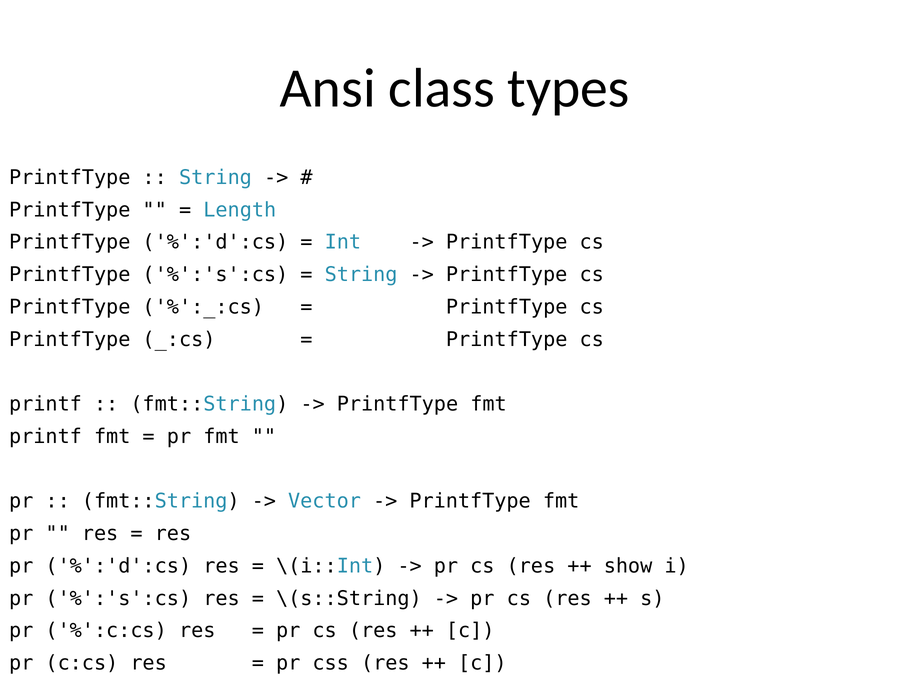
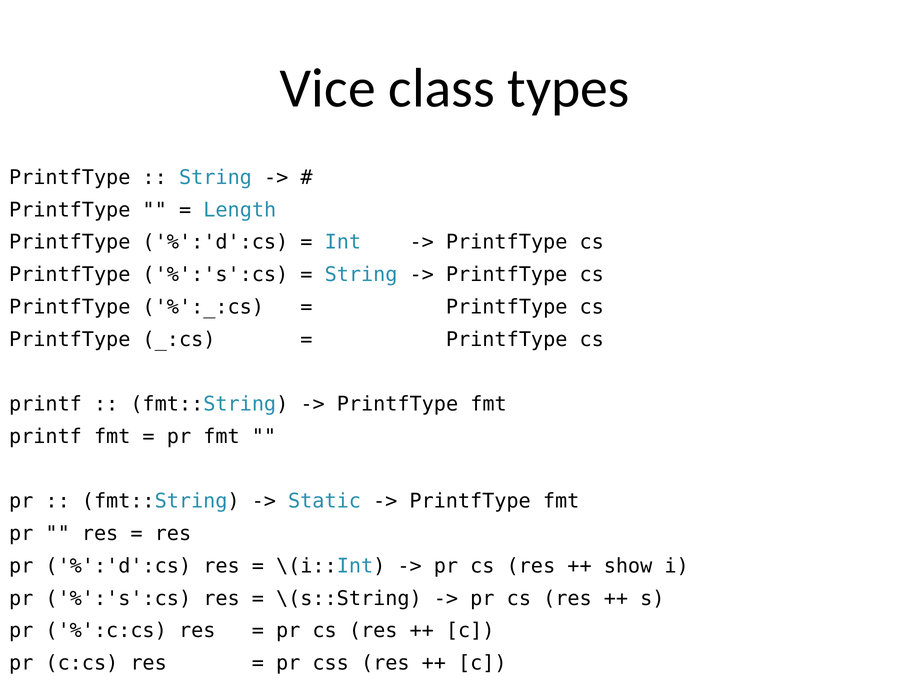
Ansi: Ansi -> Vice (328, 88)
Vector: Vector -> Static (325, 501)
